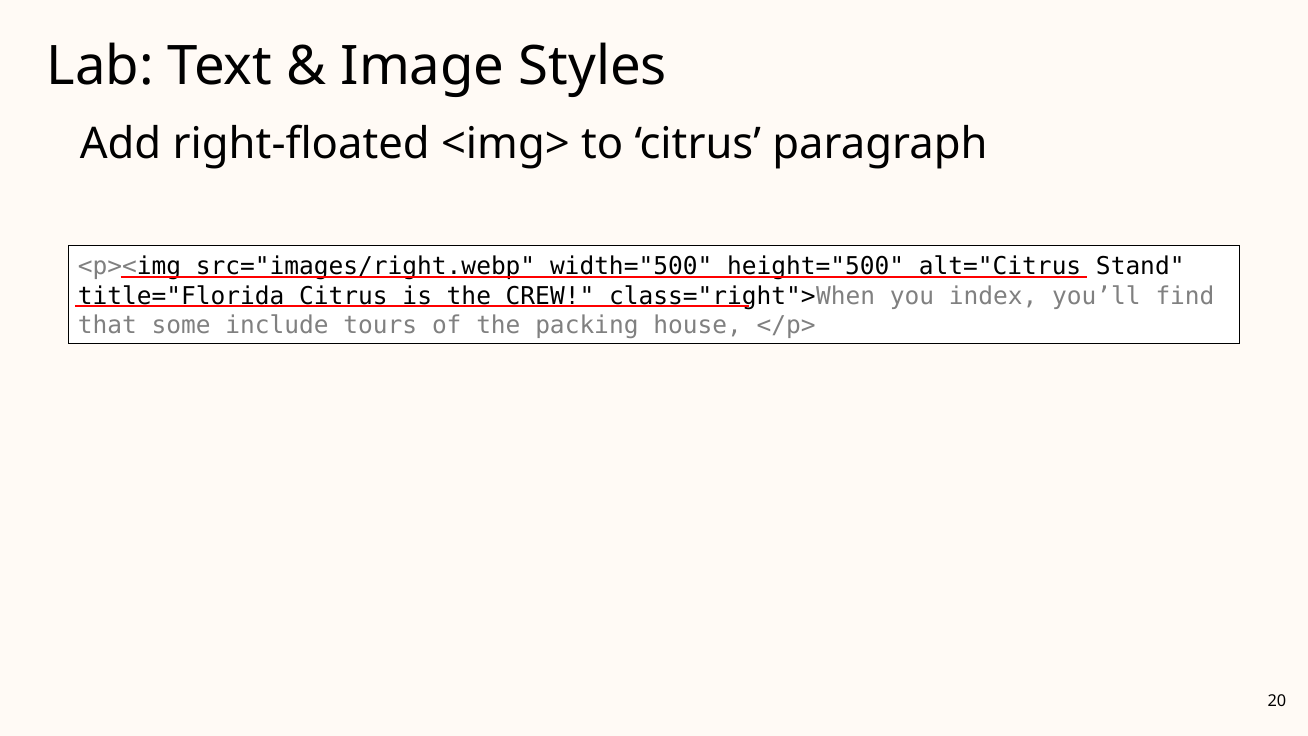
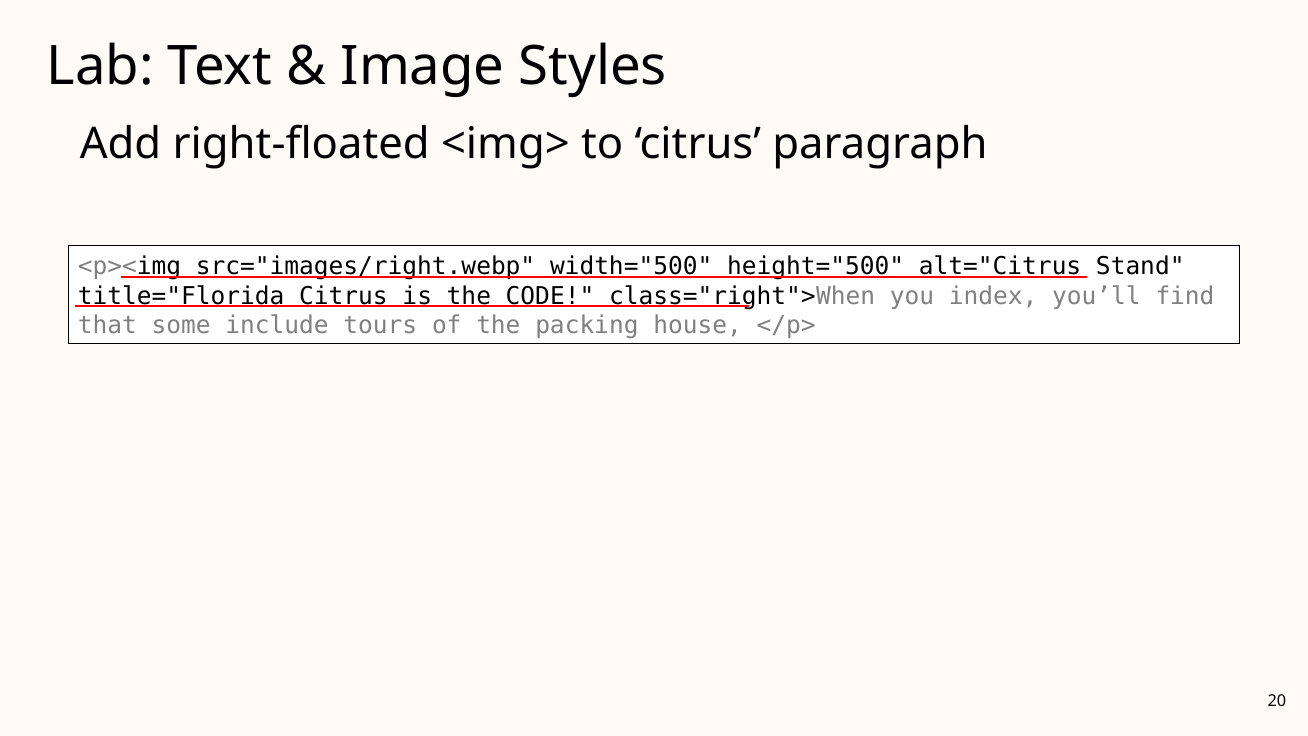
CREW: CREW -> CODE (550, 296)
